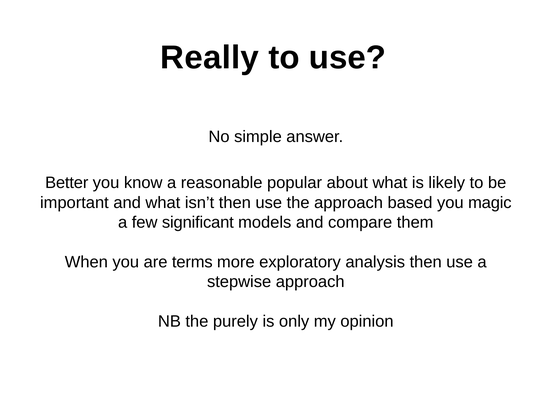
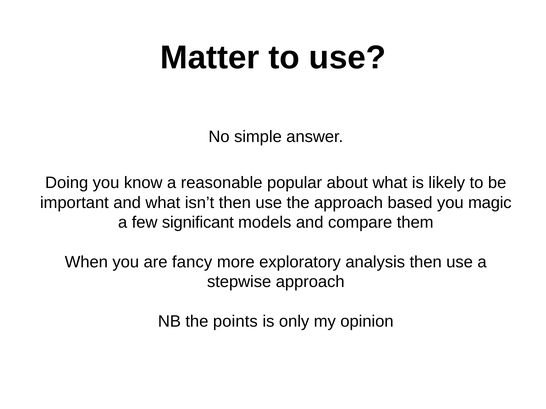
Really: Really -> Matter (210, 58)
Better: Better -> Doing (67, 183)
terms: terms -> fancy (192, 262)
purely: purely -> points (235, 322)
